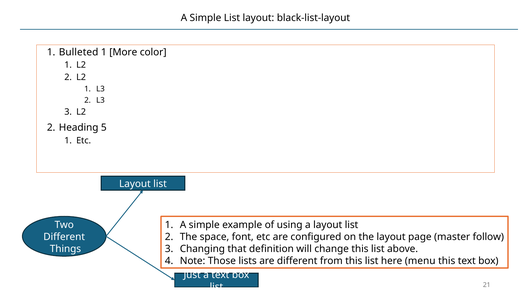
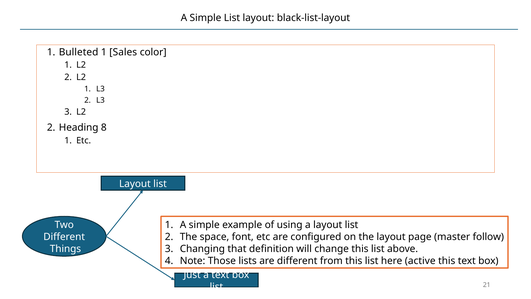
More: More -> Sales (123, 52)
5: 5 -> 8 (104, 128)
menu: menu -> active (420, 261)
